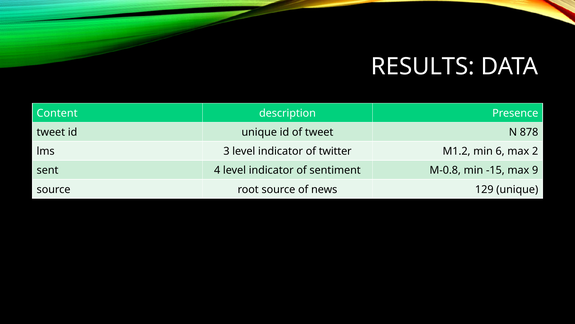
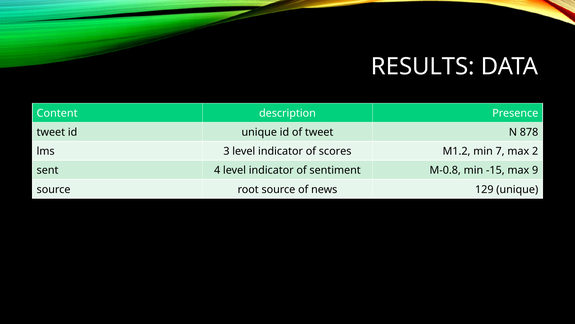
twitter: twitter -> scores (335, 151)
6: 6 -> 7 (500, 151)
